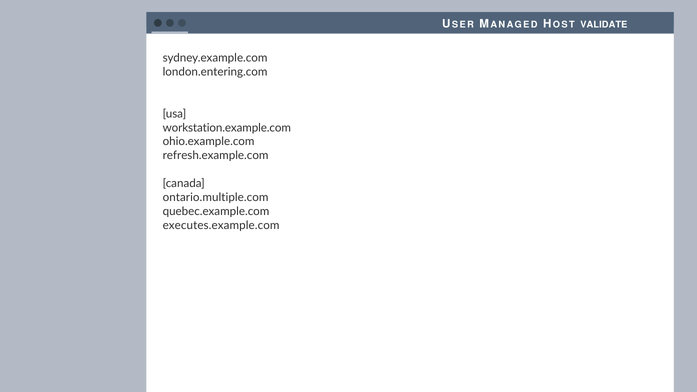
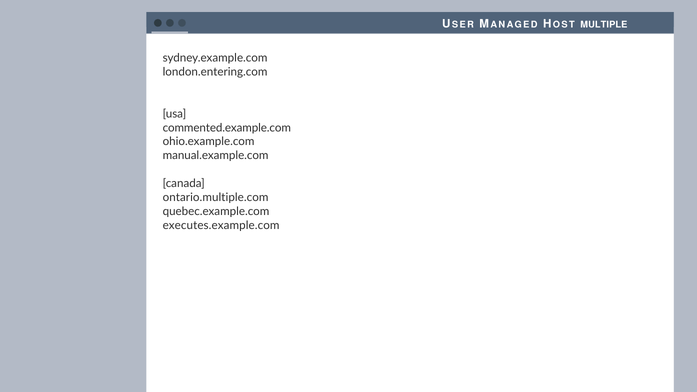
VALIDATE: VALIDATE -> MULTIPLE (604, 24)
workstation.example.com: workstation.example.com -> commented.example.com (227, 128)
refresh.example.com: refresh.example.com -> manual.example.com (216, 156)
